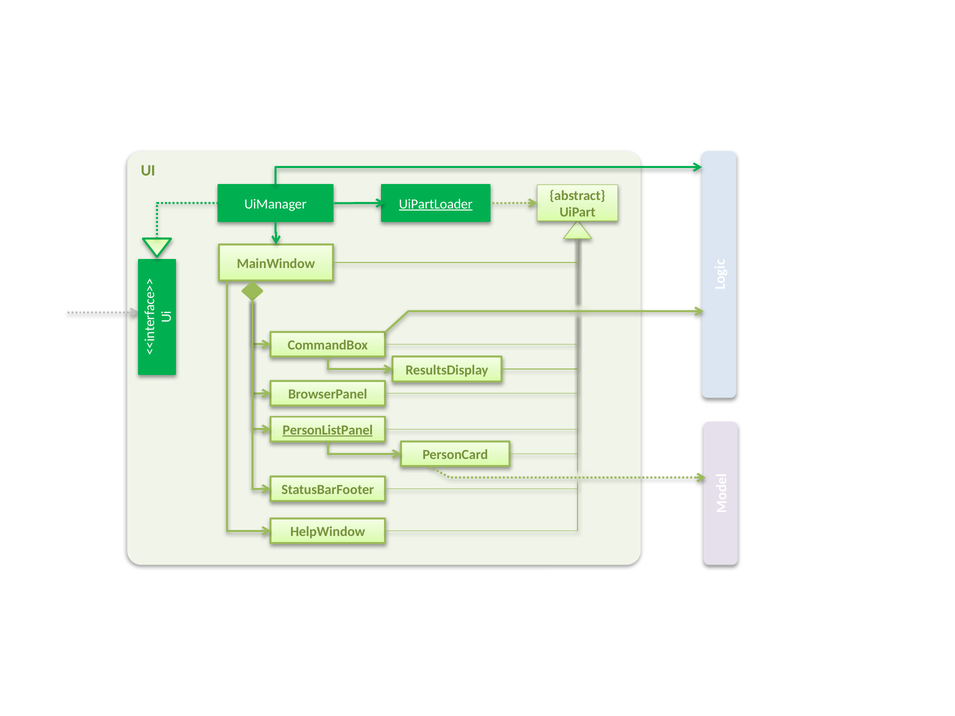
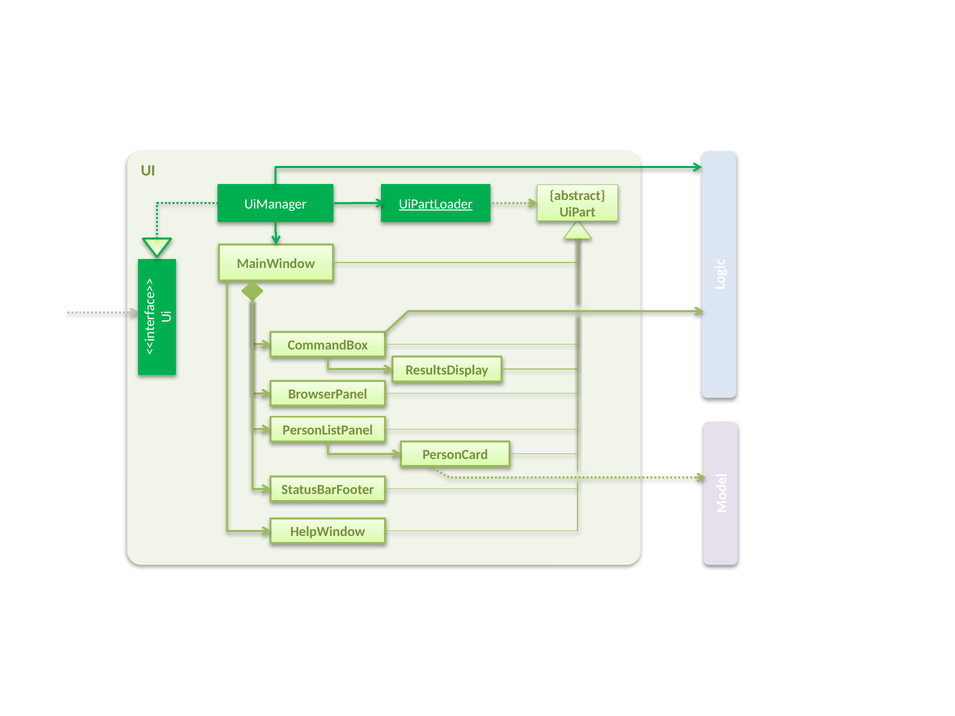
PersonListPanel underline: present -> none (328, 430)
